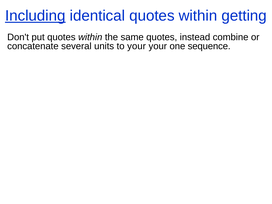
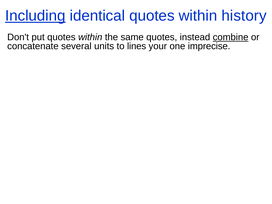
getting: getting -> history (244, 16)
combine underline: none -> present (231, 37)
to your: your -> lines (137, 46)
sequence: sequence -> imprecise (209, 46)
